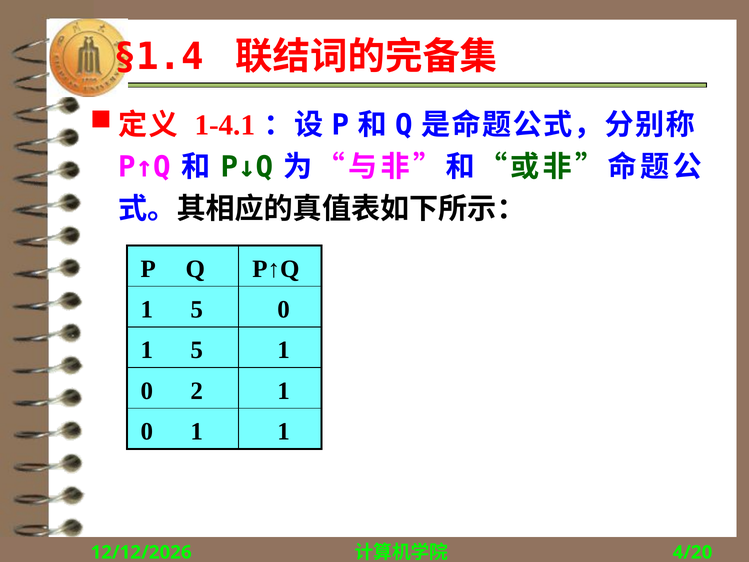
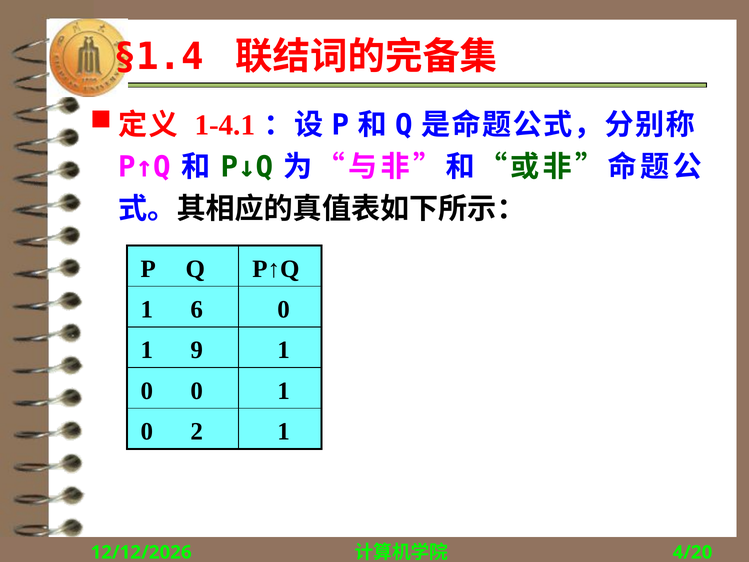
5: 5 -> 6 (197, 309)
5: 5 -> 9 (197, 350)
0 2: 2 -> 0 (197, 391)
1: 1 -> 2 (197, 431)
